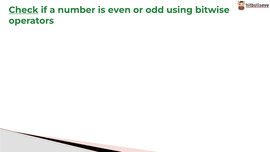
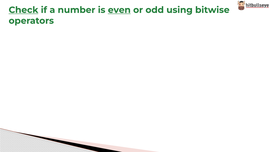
even underline: none -> present (119, 10)
